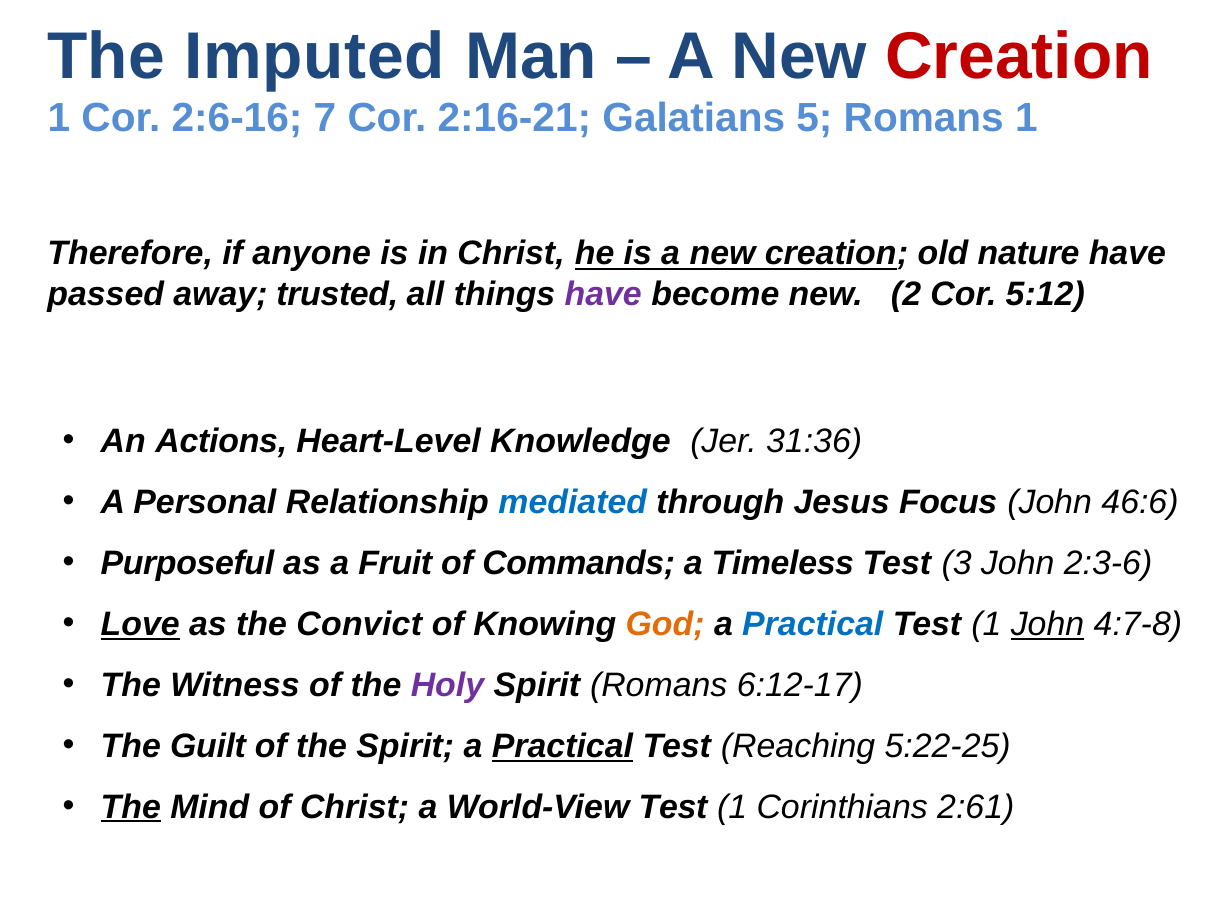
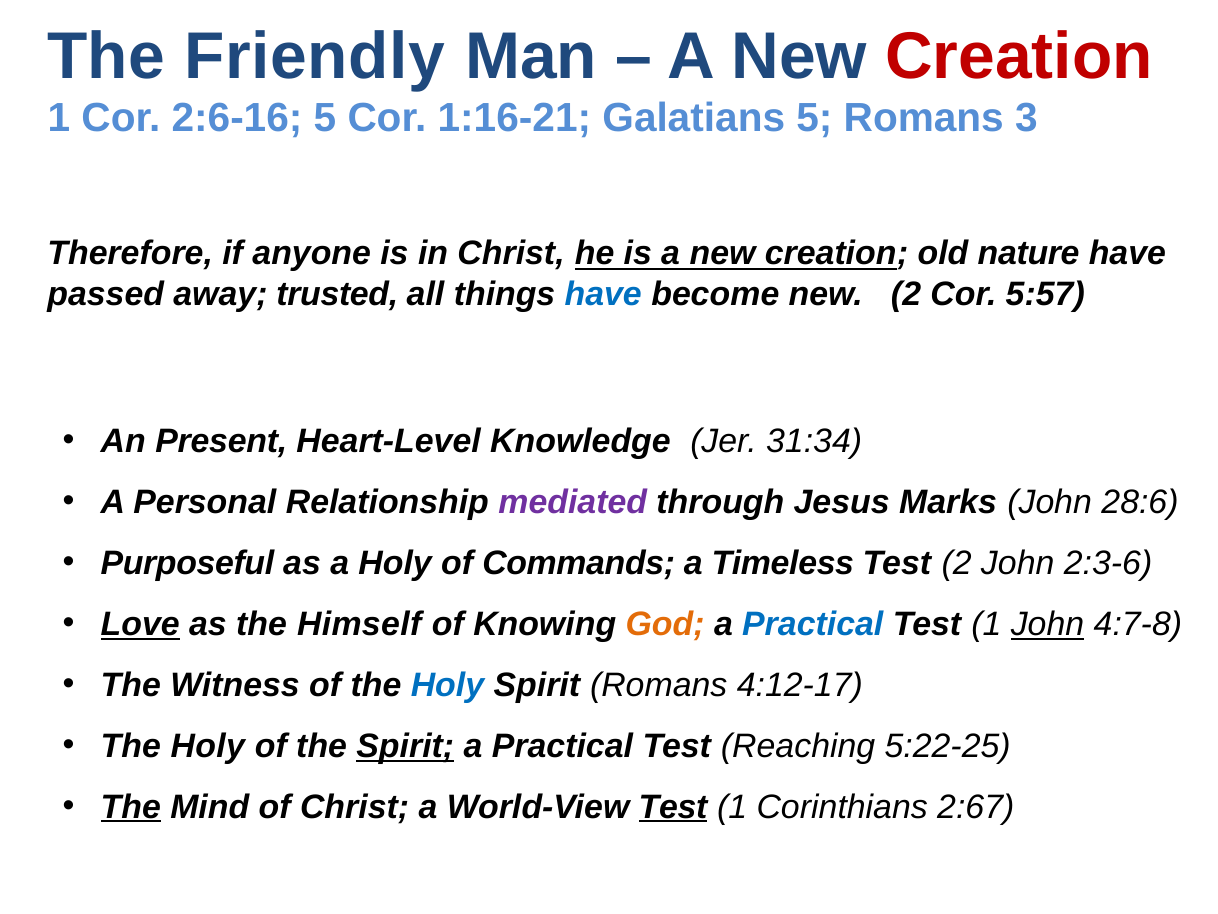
Imputed: Imputed -> Friendly (315, 56)
2:6-16 7: 7 -> 5 (325, 119)
2:16-21: 2:16-21 -> 1:16-21 (514, 119)
Romans 1: 1 -> 3 (1026, 119)
have colour: purple -> blue (603, 294)
5:12: 5:12 -> 5:57 (1045, 294)
Actions: Actions -> Present (221, 441)
31:36: 31:36 -> 31:34 (814, 441)
mediated colour: blue -> purple (573, 502)
Focus: Focus -> Marks (948, 502)
46:6: 46:6 -> 28:6 (1140, 502)
a Fruit: Fruit -> Holy (395, 563)
Test 3: 3 -> 2 (957, 563)
Convict: Convict -> Himself (359, 624)
Holy colour: purple -> blue (447, 685)
6:12-17: 6:12-17 -> 4:12-17 (800, 685)
Guilt: Guilt -> Holy (208, 746)
Spirit underline: none -> present (405, 746)
Practical underline: present -> none (562, 746)
Test underline: none -> present (673, 806)
2:61: 2:61 -> 2:67 (976, 806)
